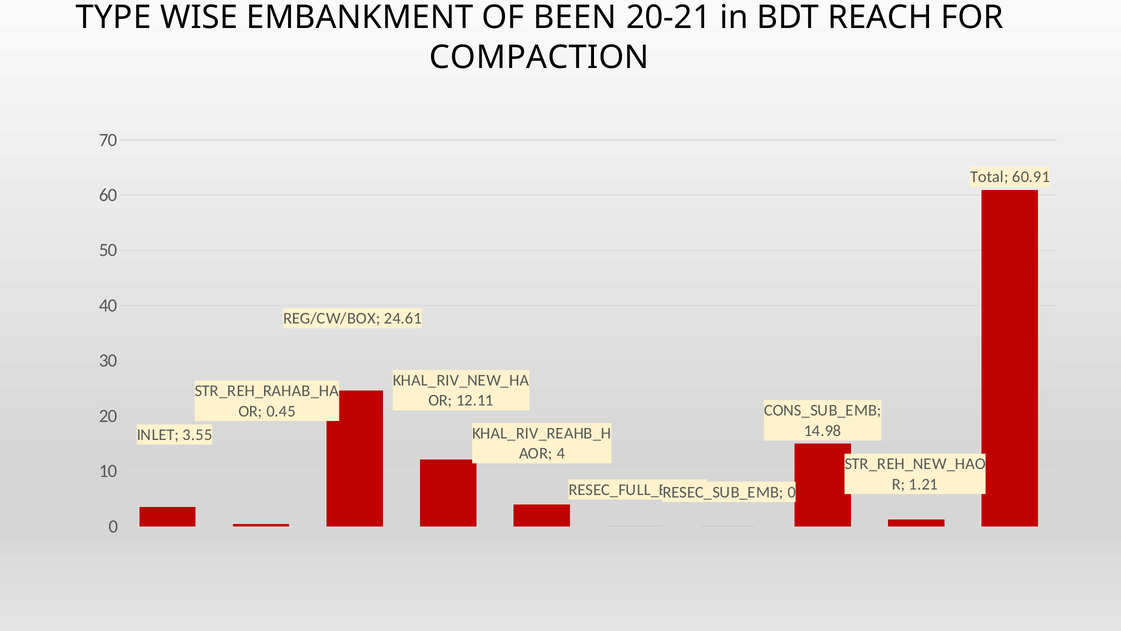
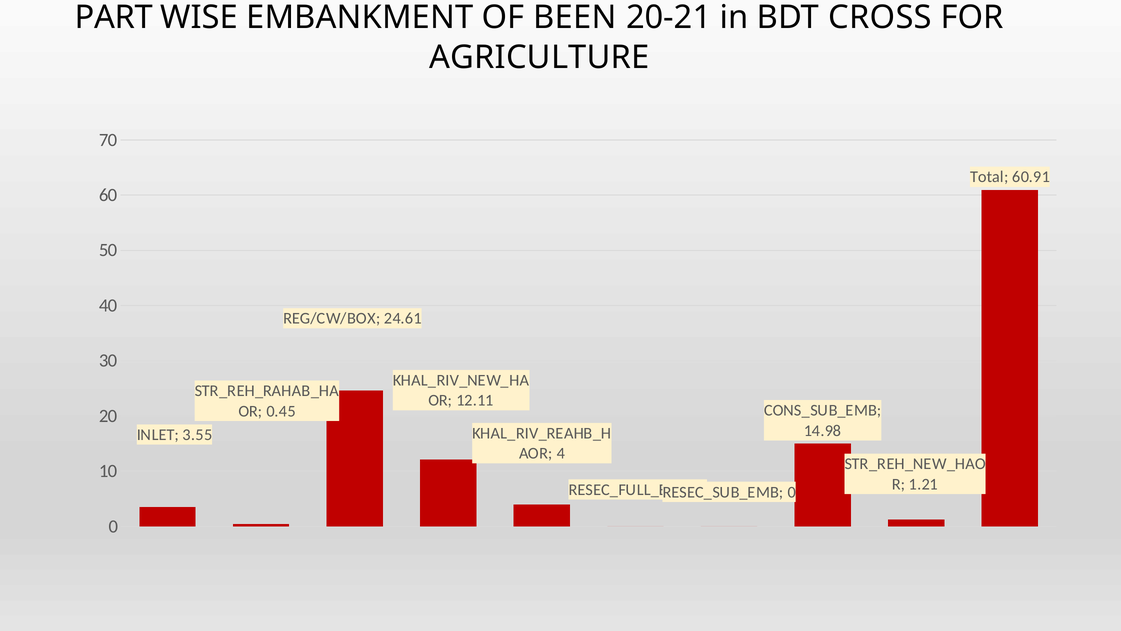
TYPE: TYPE -> PART (114, 18)
REACH: REACH -> CROSS (880, 18)
COMPACTION: COMPACTION -> AGRICULTURE (539, 58)
